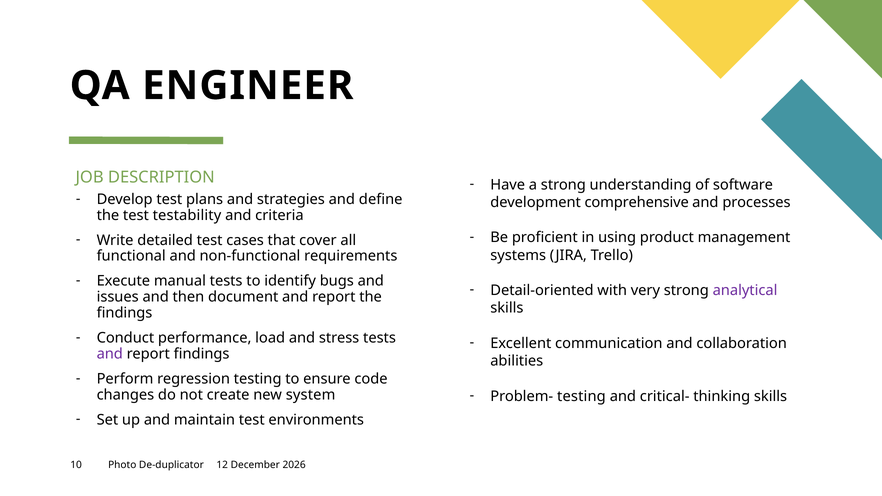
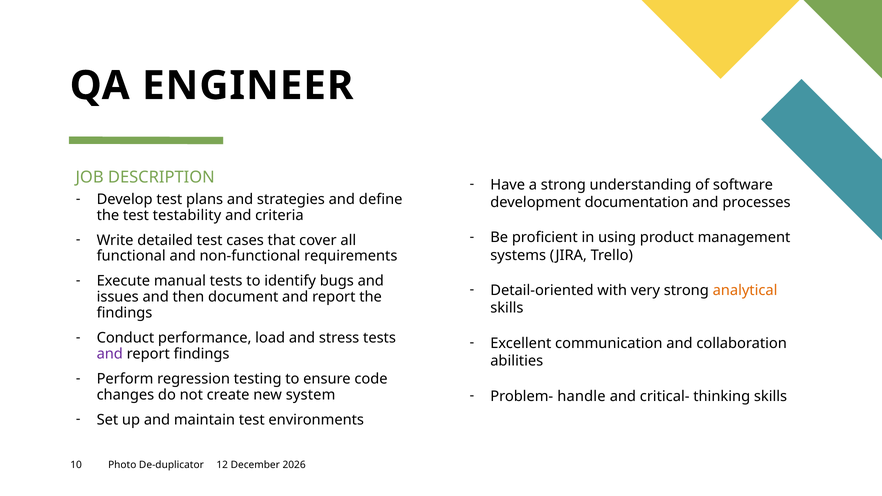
comprehensive: comprehensive -> documentation (637, 202)
analytical colour: purple -> orange (745, 291)
Problem- testing: testing -> handle (581, 396)
